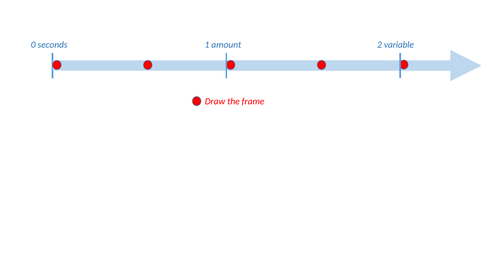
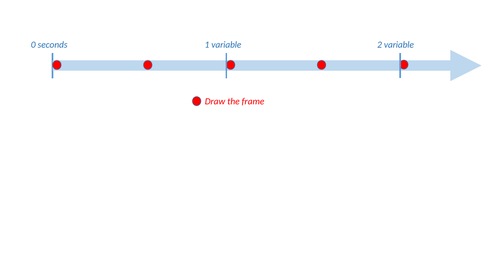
1 amount: amount -> variable (226, 45)
